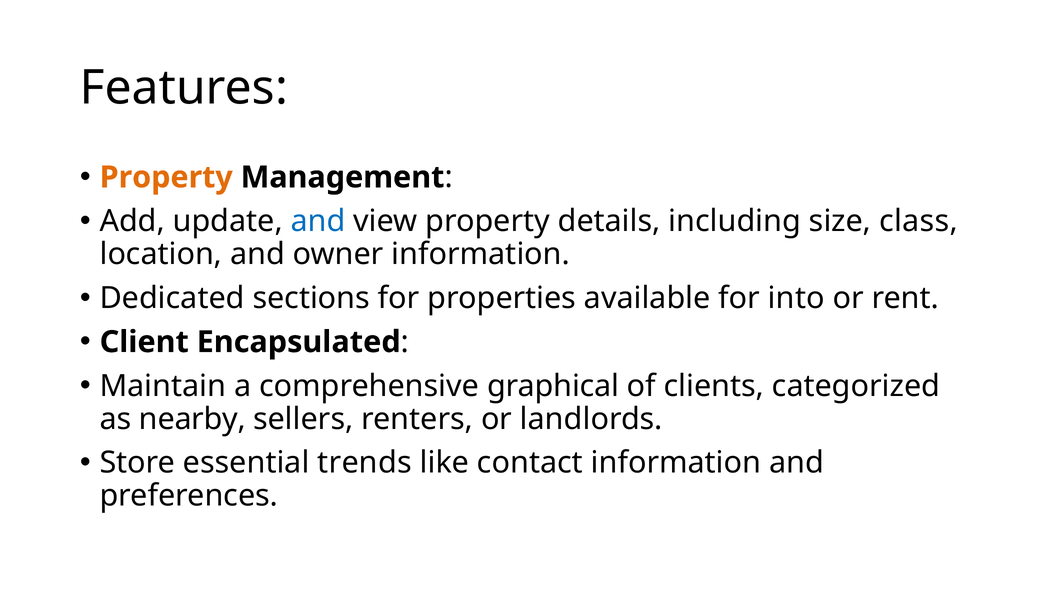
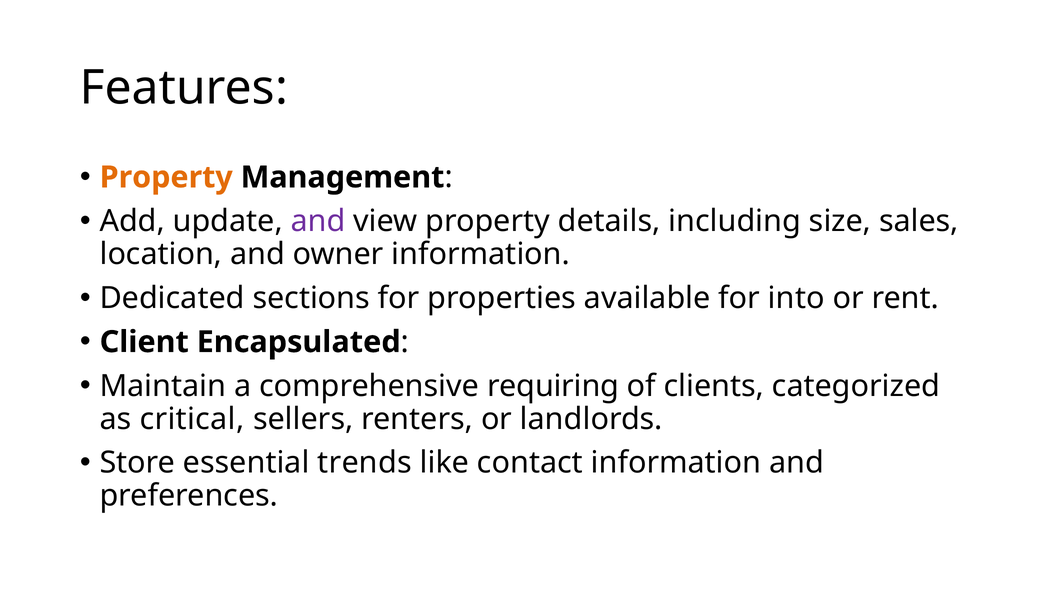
and colour: blue -> purple (318, 221)
class: class -> sales (919, 221)
graphical: graphical -> requiring (553, 386)
nearby: nearby -> critical (192, 419)
